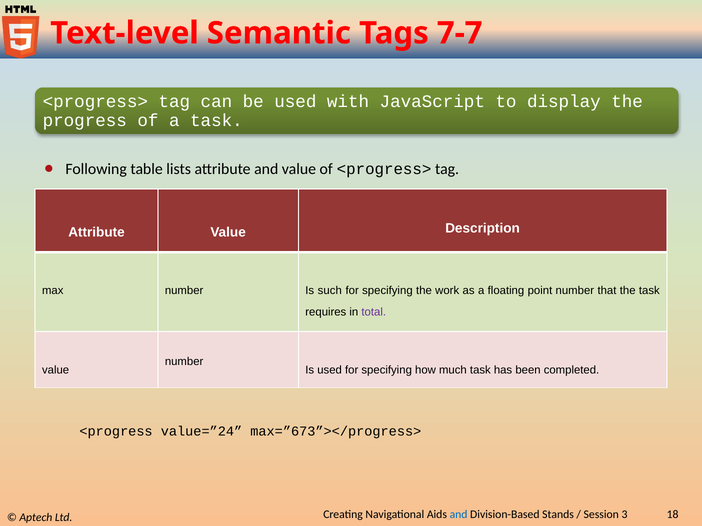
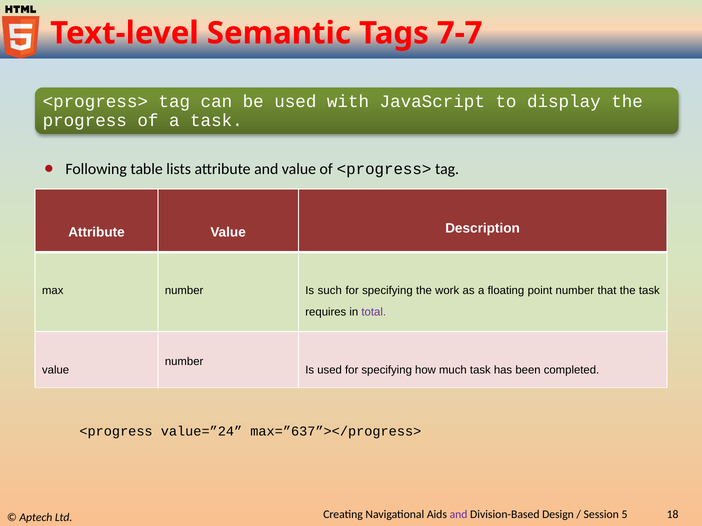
max=”673”></progress>: max=”673”></progress> -> max=”637”></progress> (336, 432)
and colour: blue -> purple (459, 515)
Stands: Stands -> Design (558, 515)
3: 3 -> 5 (625, 515)
